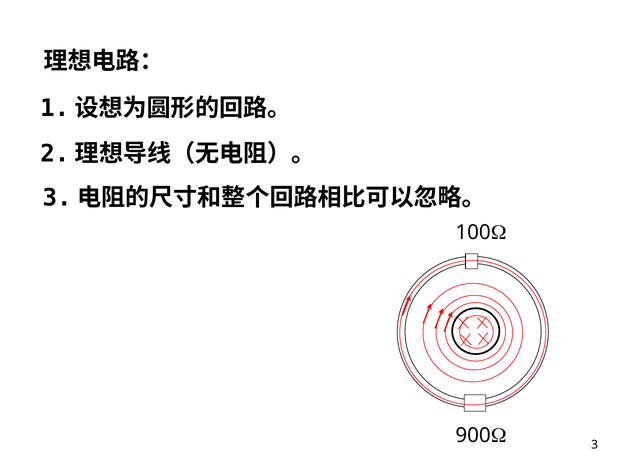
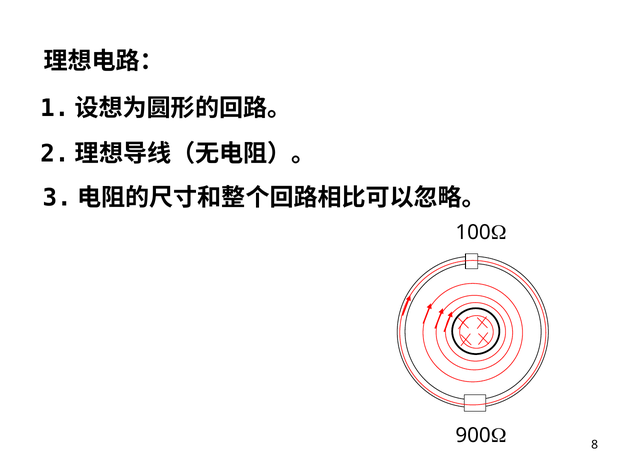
3: 3 -> 8 (595, 445)
